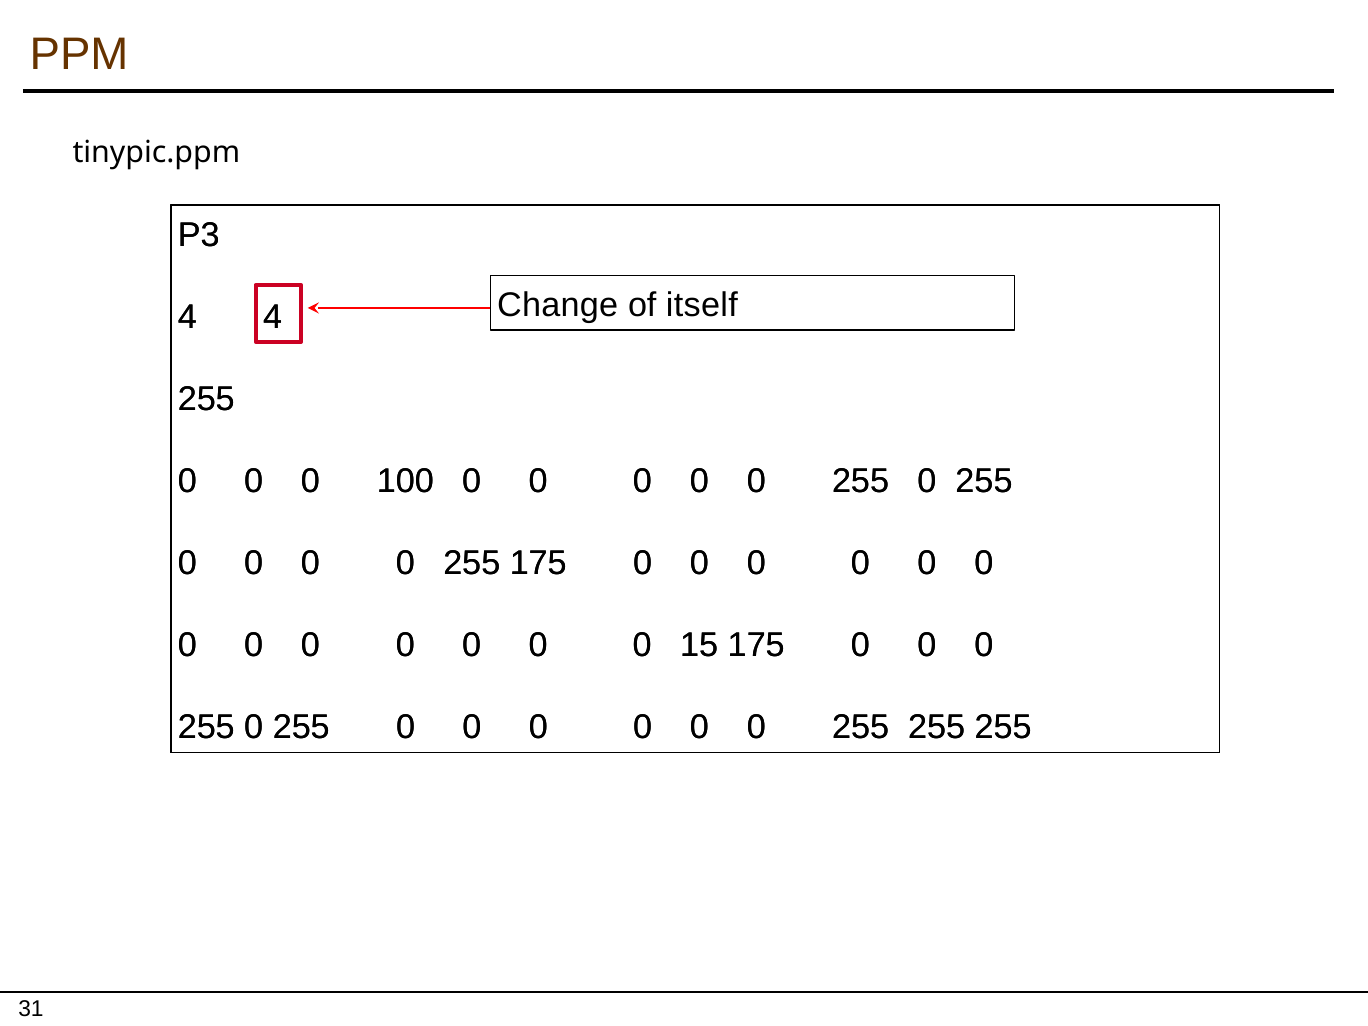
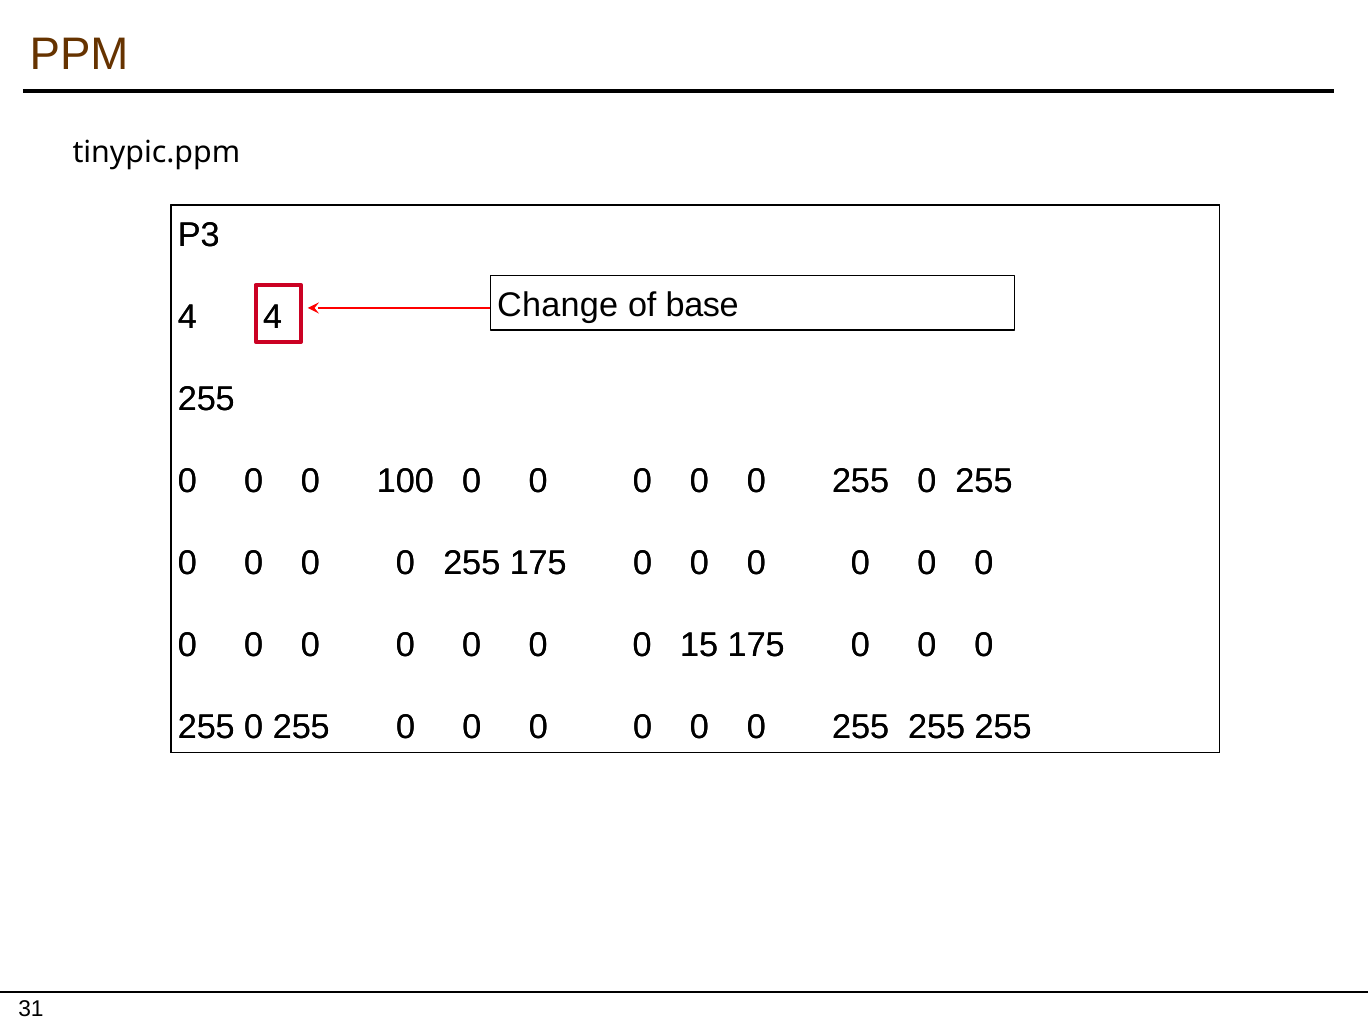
itself: itself -> base (702, 305)
